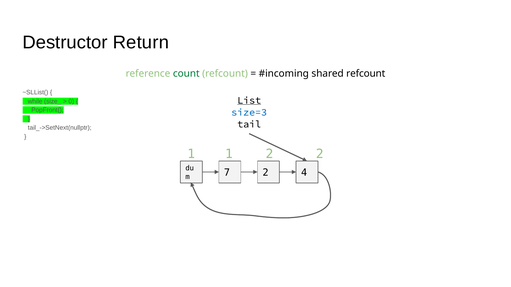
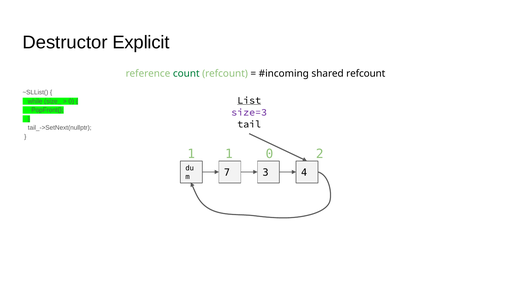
Return: Return -> Explicit (141, 42)
size=3 colour: blue -> purple (249, 112)
1 2: 2 -> 0 (269, 154)
7 2: 2 -> 3 (266, 173)
